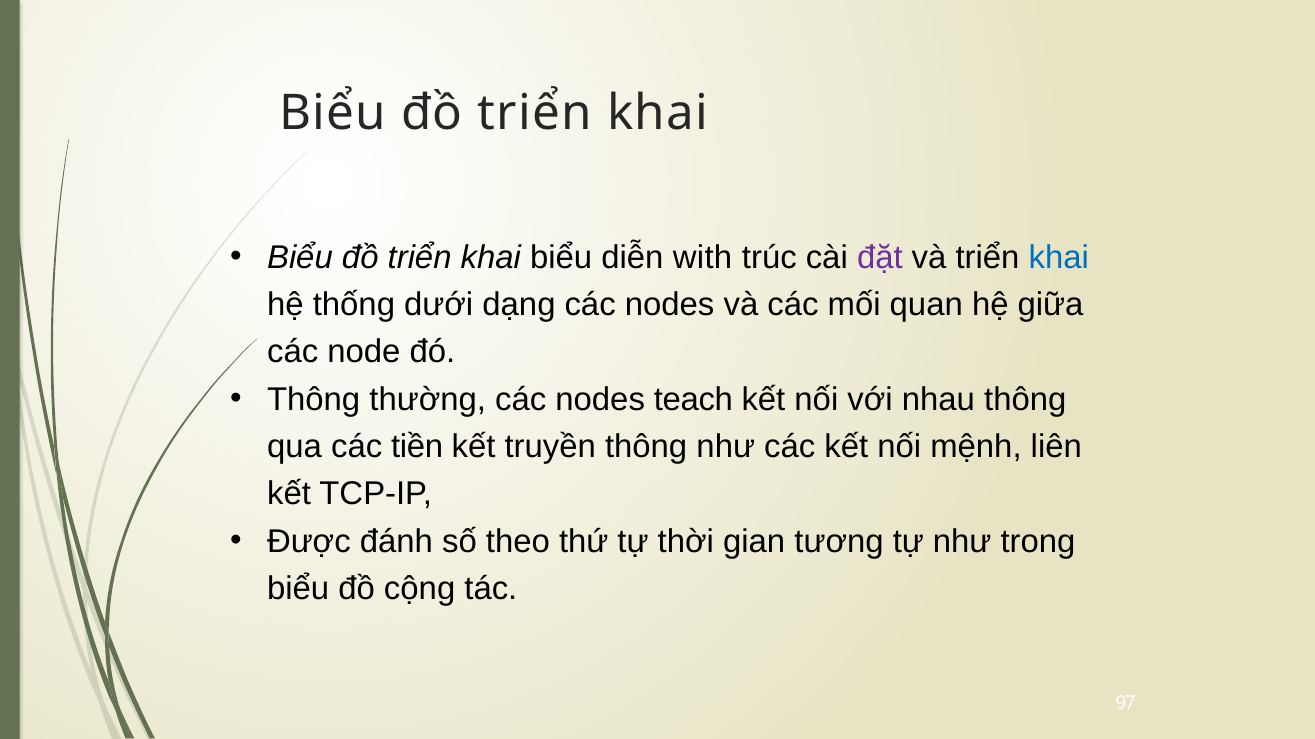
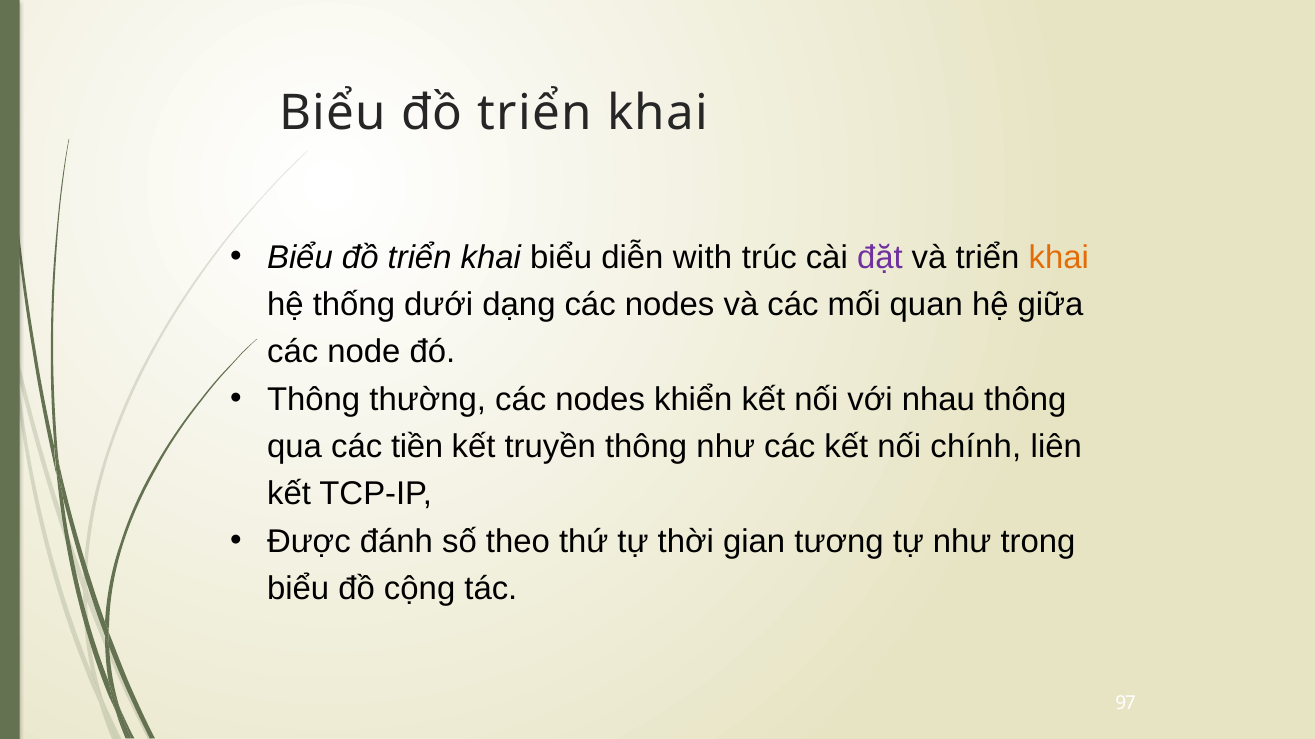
khai colour: blue -> orange (1059, 258)
teach: teach -> khiển (693, 400)
mệnh: mệnh -> chính (976, 447)
